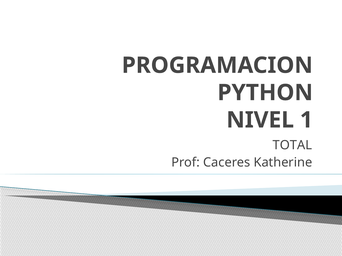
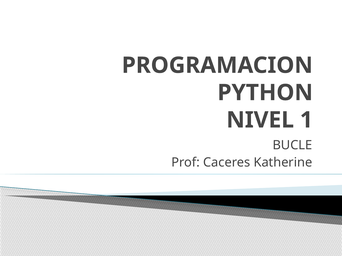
TOTAL: TOTAL -> BUCLE (292, 145)
